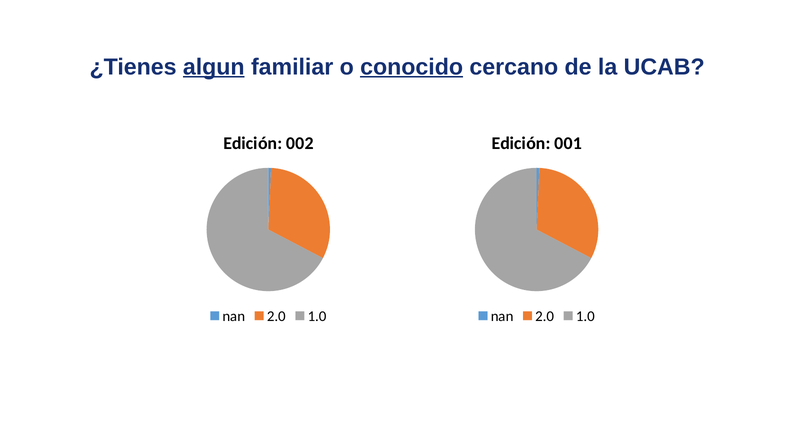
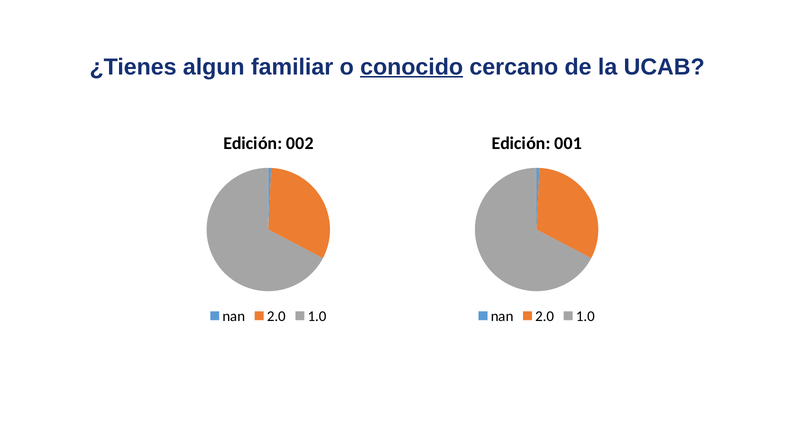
algun underline: present -> none (214, 67)
